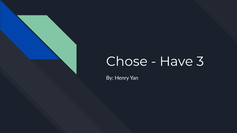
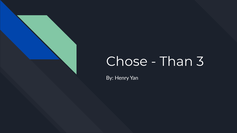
Have: Have -> Than (176, 62)
